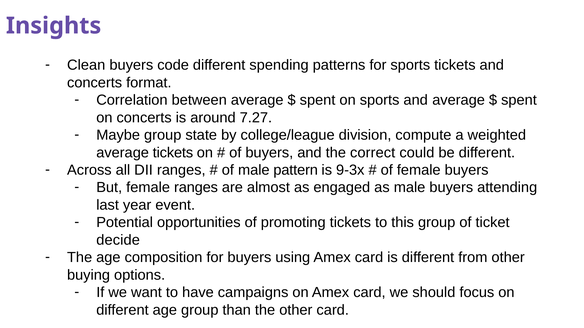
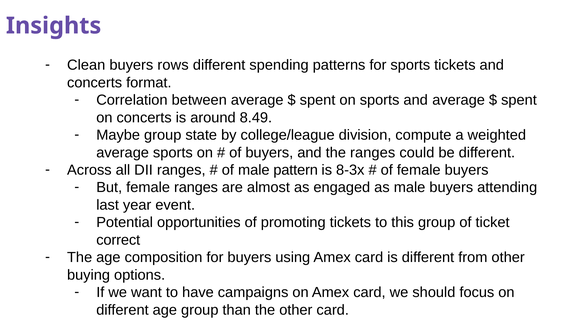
code: code -> rows (173, 65)
7.27: 7.27 -> 8.49 (256, 118)
average tickets: tickets -> sports (173, 153)
the correct: correct -> ranges (373, 153)
9-3x: 9-3x -> 8-3x (350, 170)
decide: decide -> correct (118, 240)
